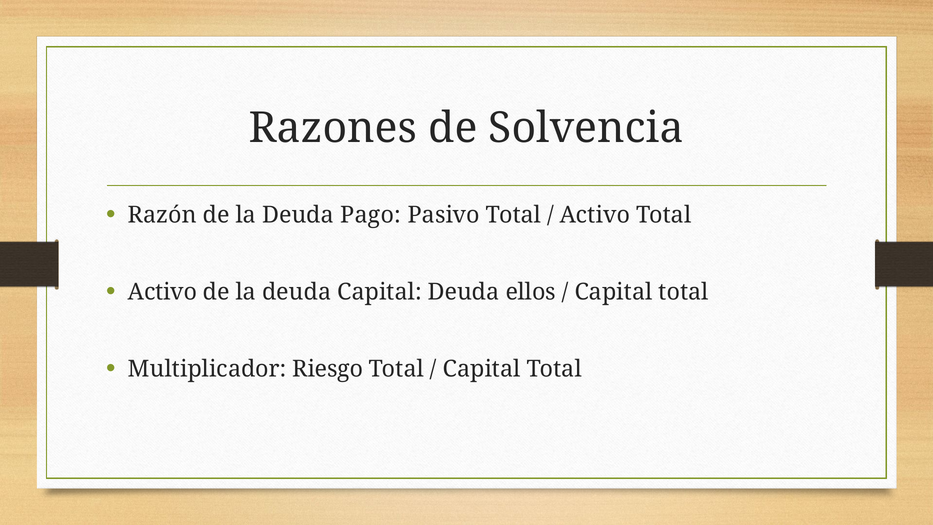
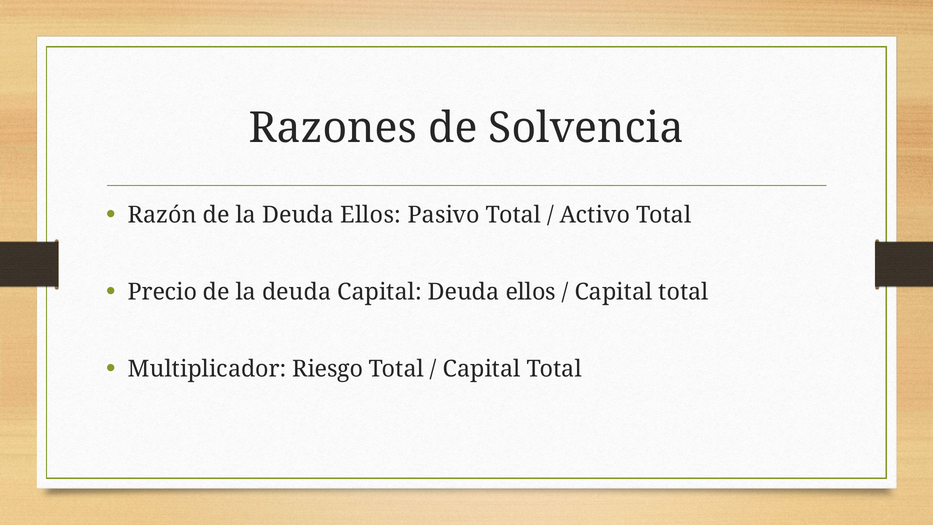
la Deuda Pago: Pago -> Ellos (371, 215)
Activo: Activo -> Precio (163, 292)
